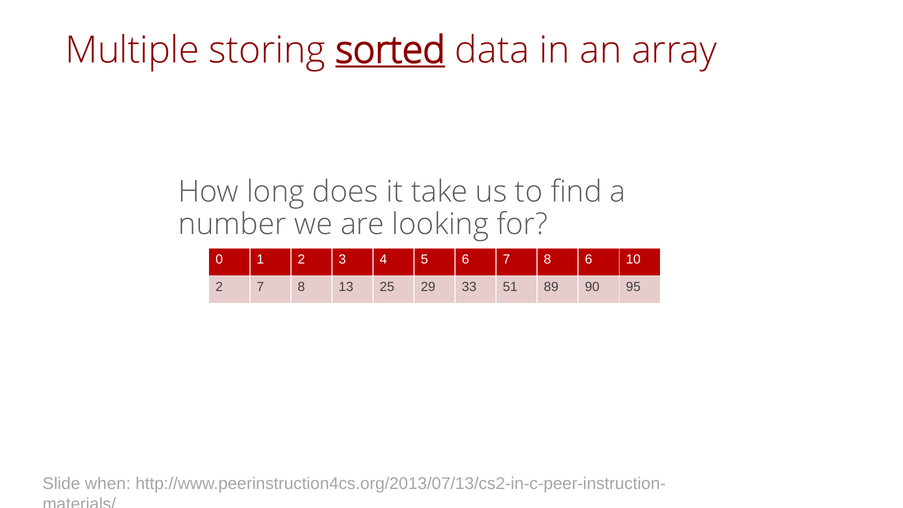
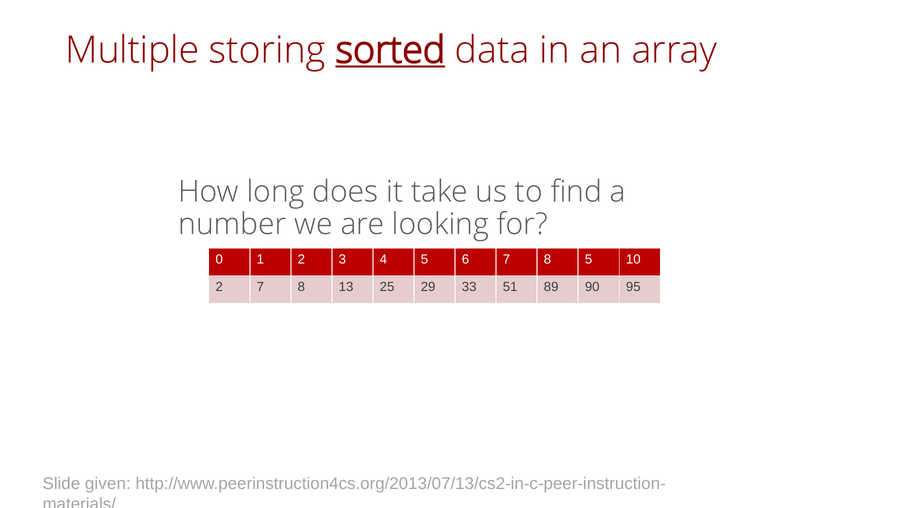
8 6: 6 -> 5 (589, 259)
when: when -> given (108, 484)
